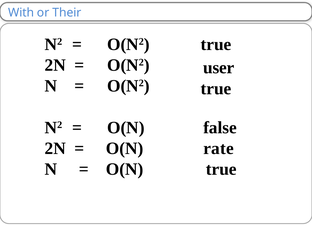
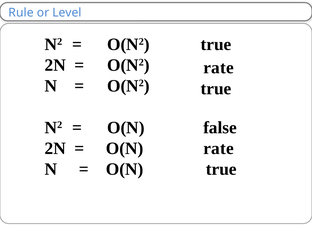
With: With -> Rule (21, 13)
Their: Their -> Level (67, 13)
user: user -> rate (219, 68)
